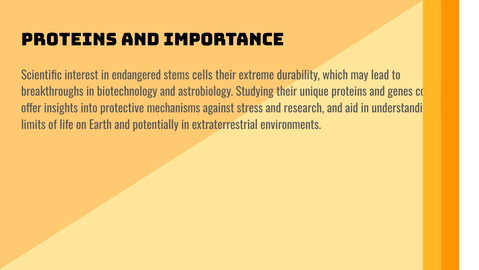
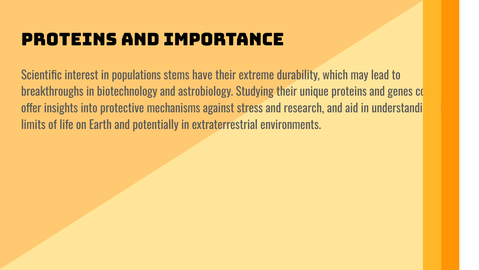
endangered: endangered -> populations (136, 75)
cells: cells -> have (202, 75)
